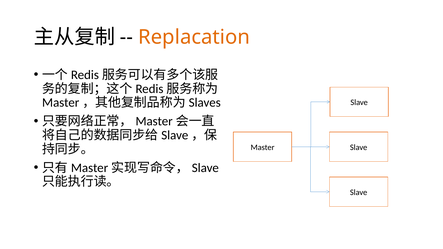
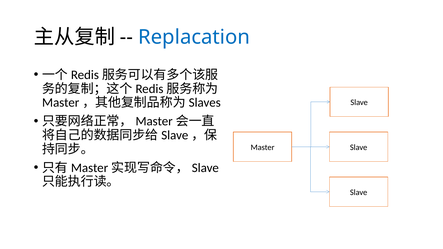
Replacation colour: orange -> blue (194, 37)
